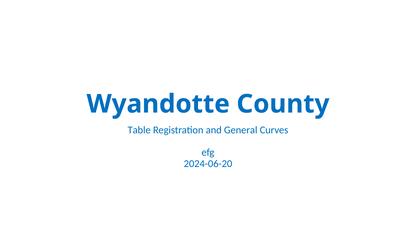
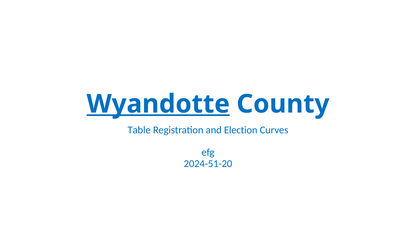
Wyandotte underline: none -> present (158, 104)
General: General -> Election (241, 130)
2024-06-20: 2024-06-20 -> 2024-51-20 (208, 164)
